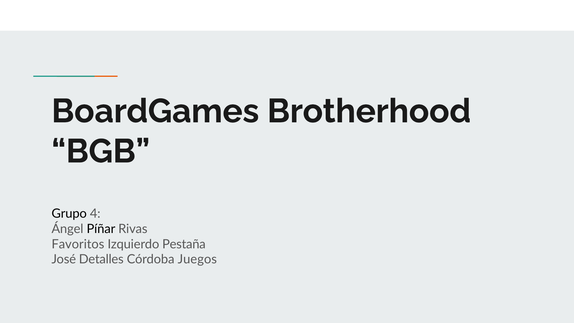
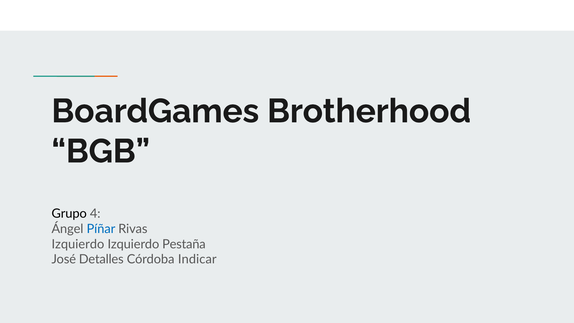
Píñar colour: black -> blue (101, 229)
Favoritos: Favoritos -> Izquierdo (78, 244)
Juegos: Juegos -> Indicar (197, 259)
